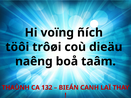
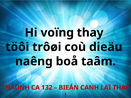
voïng ñích: ñích -> thay (90, 33)
